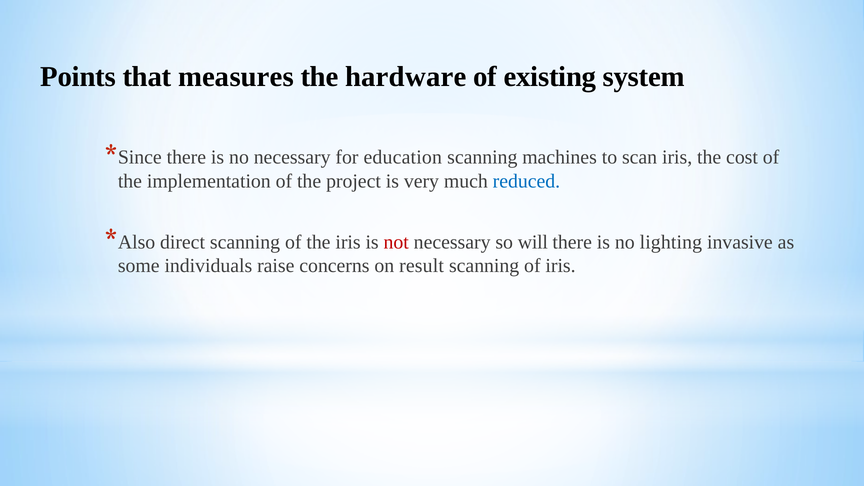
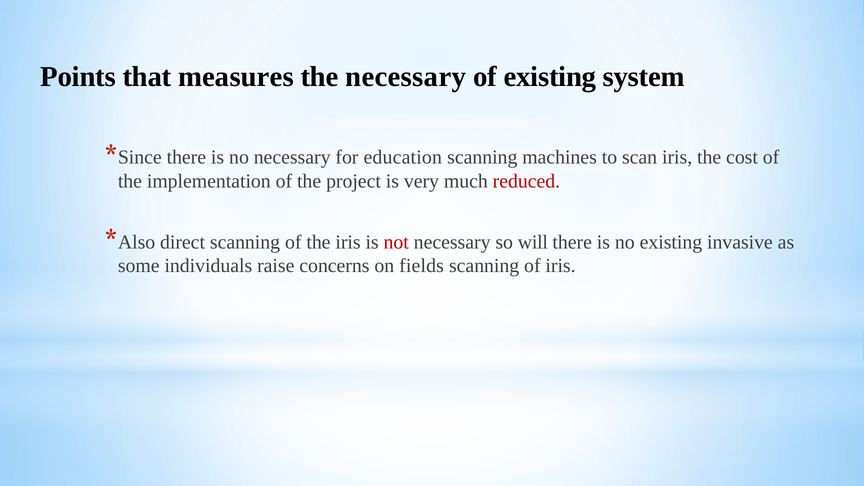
the hardware: hardware -> necessary (406, 77)
reduced colour: blue -> red (526, 181)
no lighting: lighting -> existing (671, 242)
result: result -> fields (422, 266)
